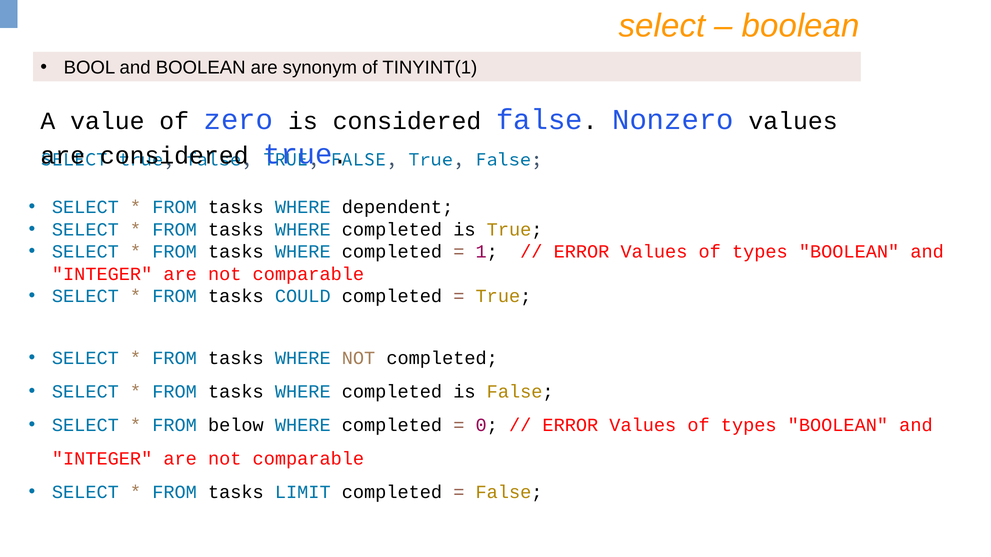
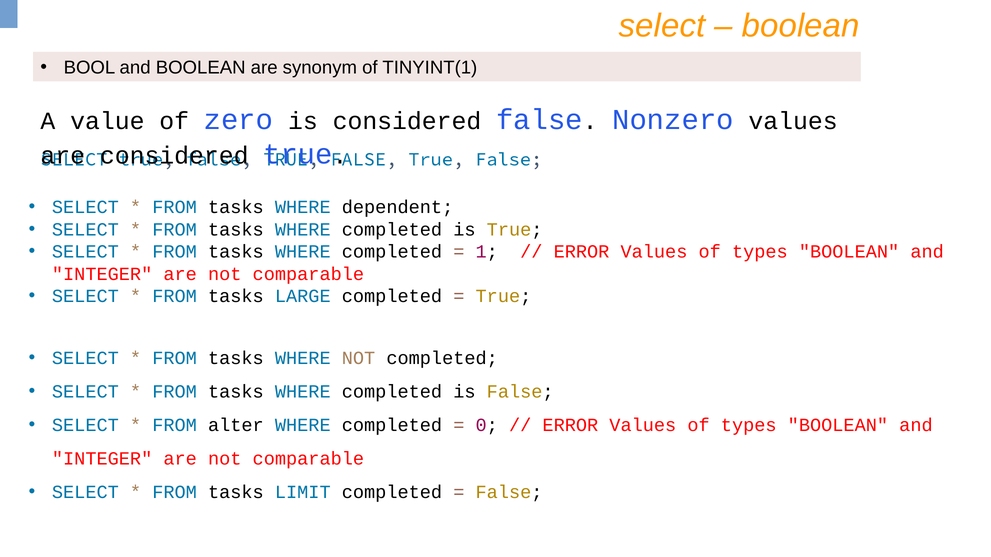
COULD: COULD -> LARGE (303, 297)
below: below -> alter (236, 426)
